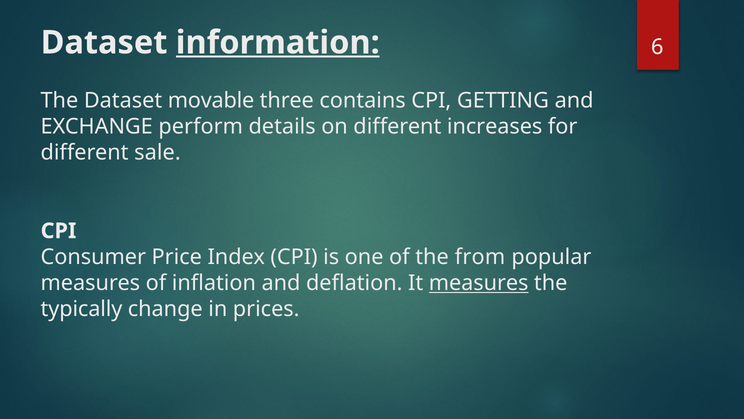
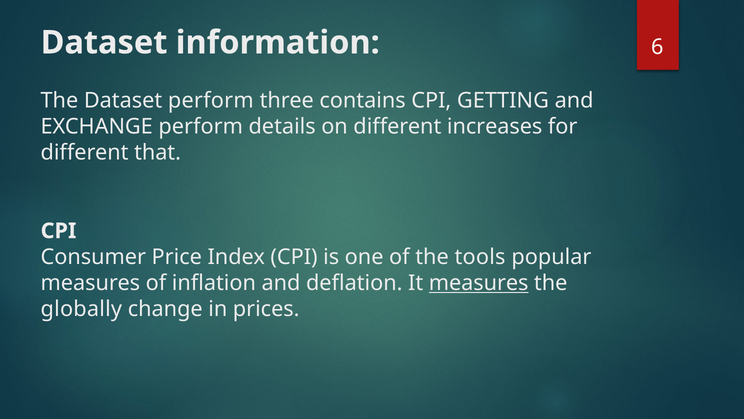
information underline: present -> none (278, 43)
Dataset movable: movable -> perform (211, 100)
sale: sale -> that (158, 153)
from: from -> tools (480, 257)
typically: typically -> globally (81, 309)
